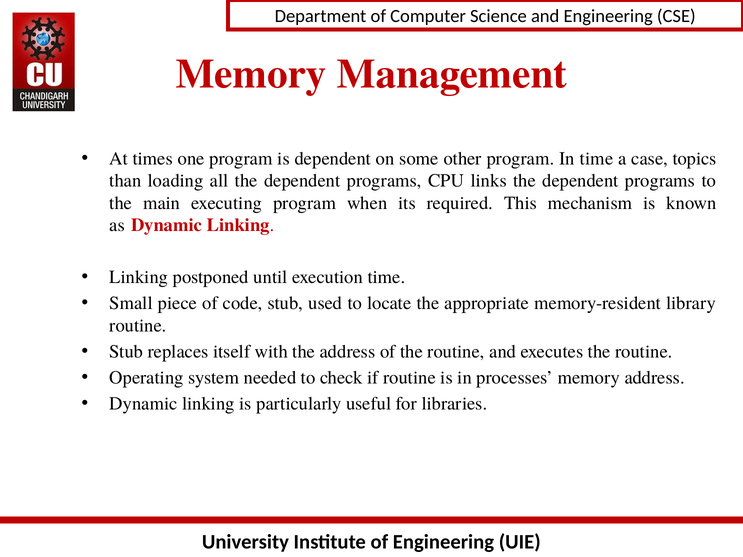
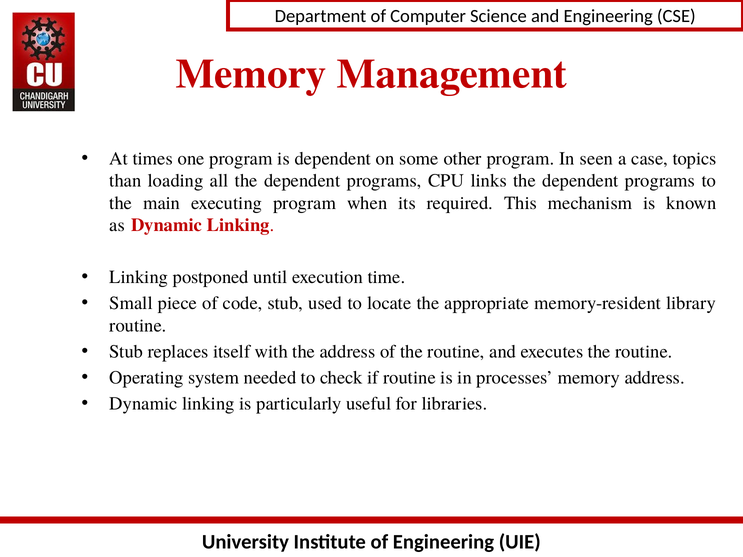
In time: time -> seen (596, 159)
